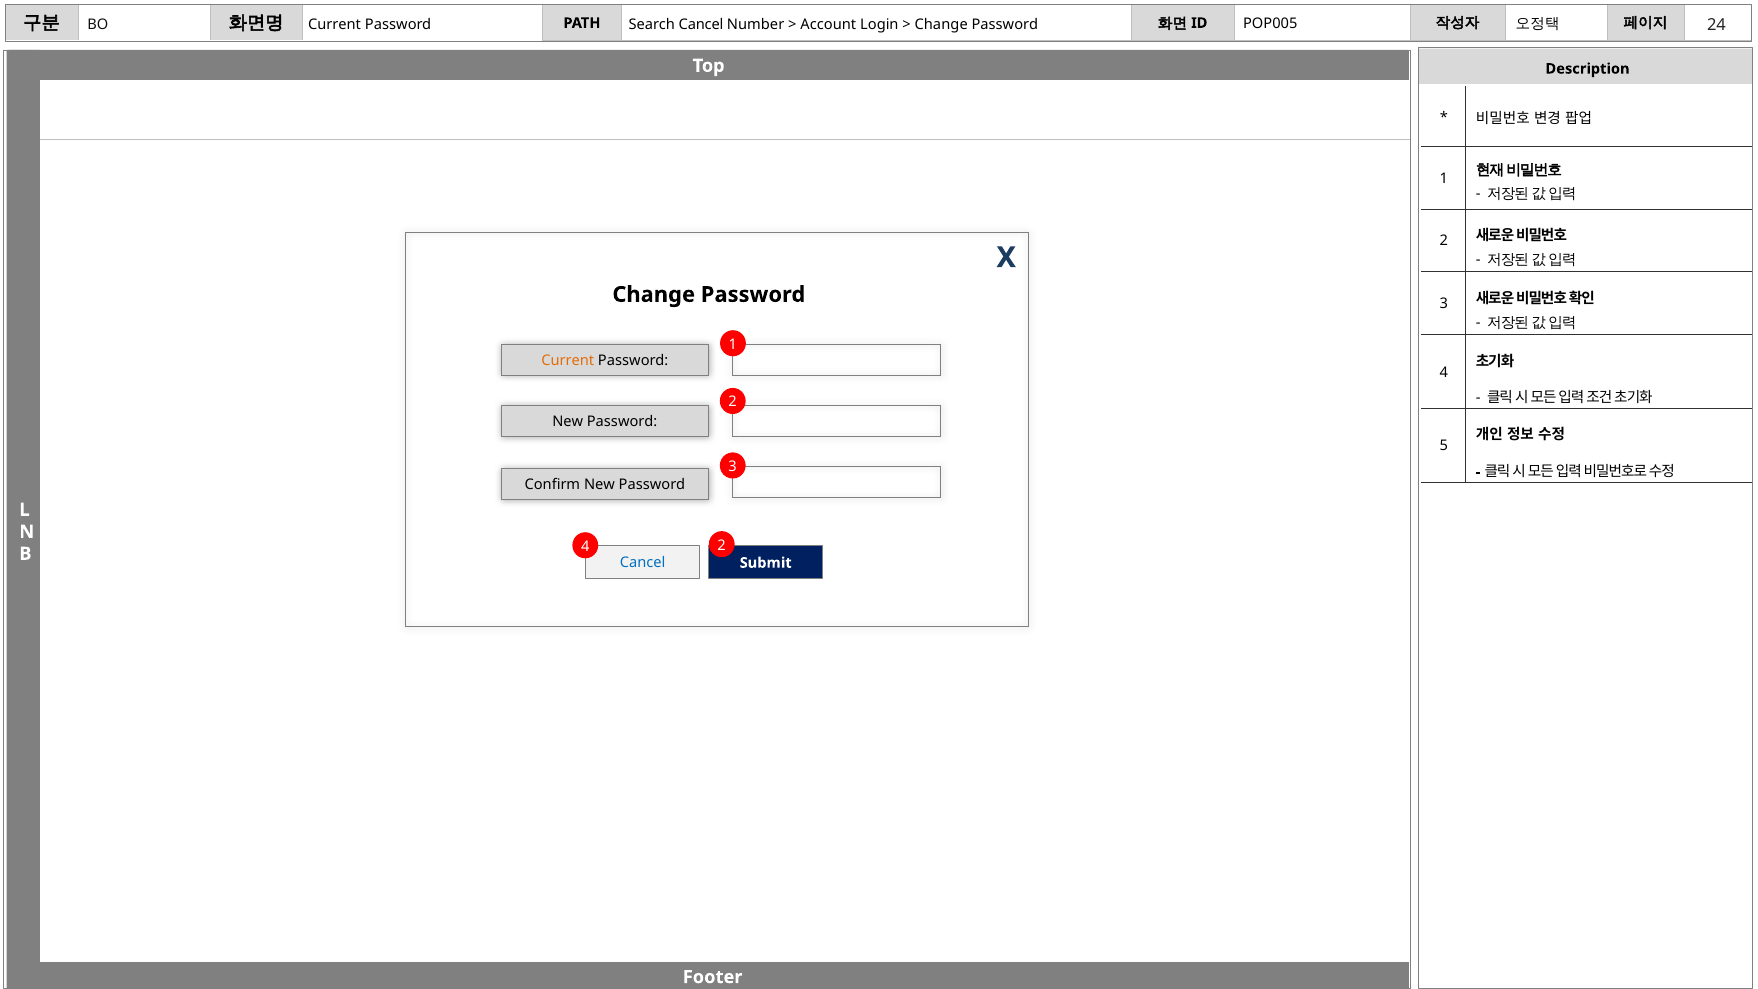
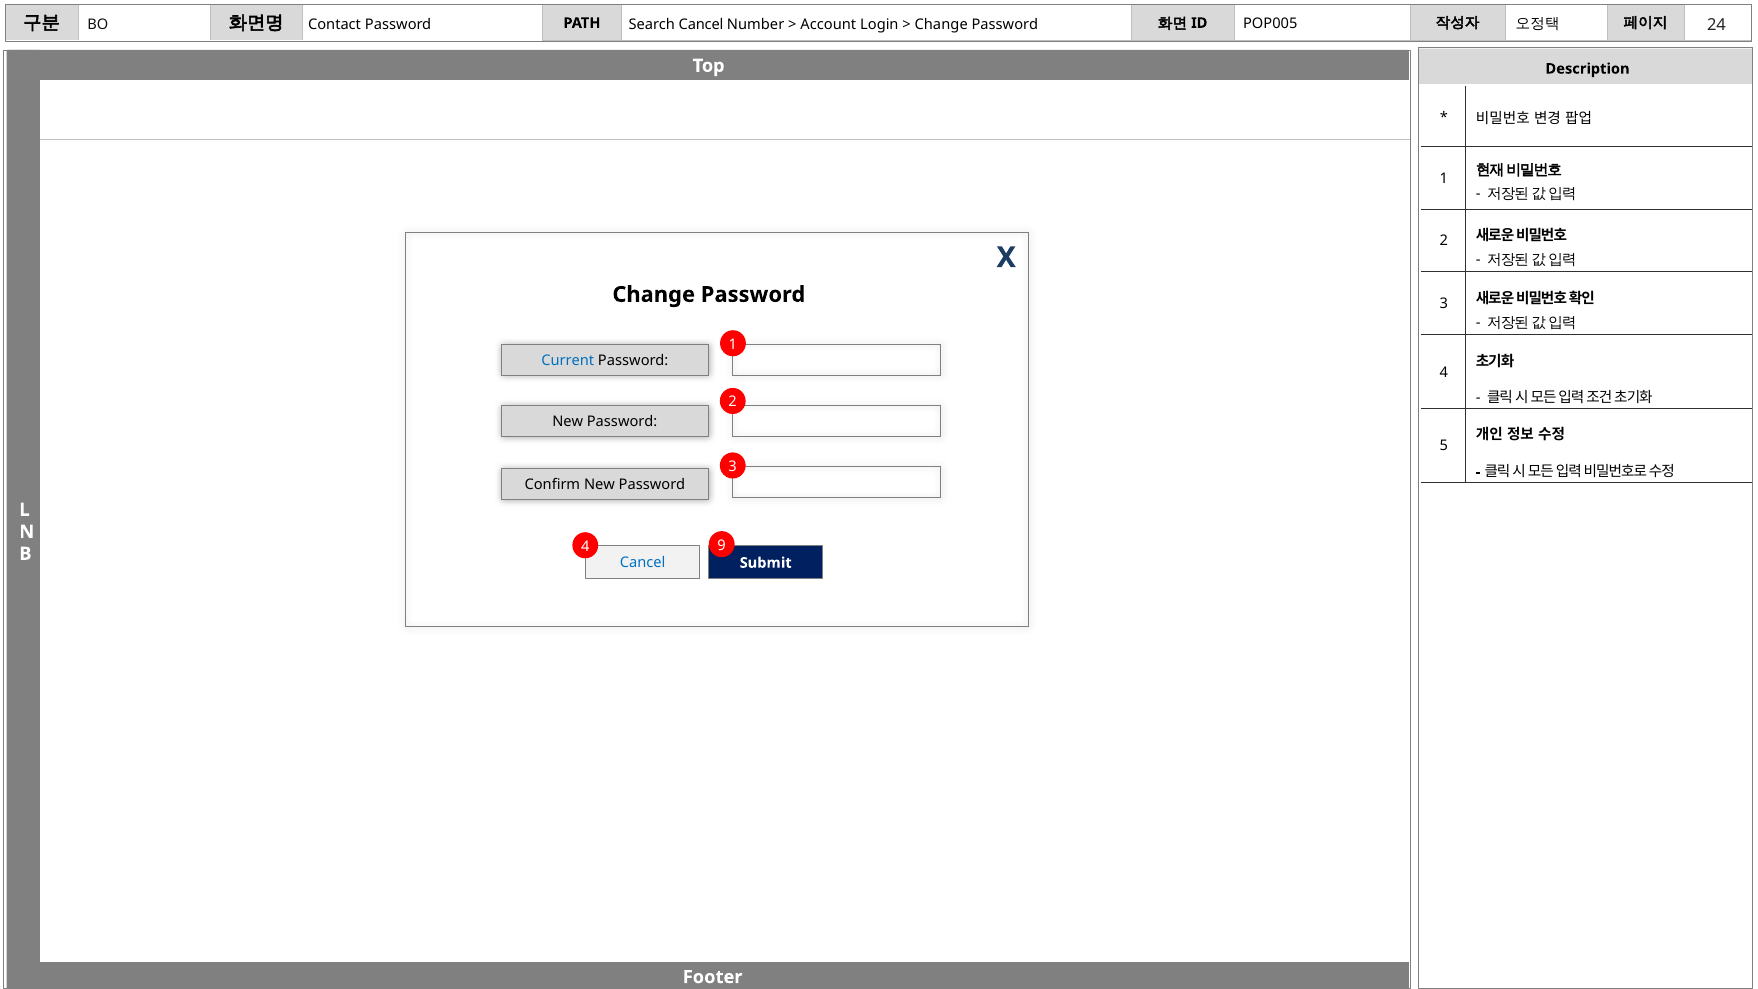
Current: Current -> Contact (335, 25)
Current colour: orange -> blue (568, 361)
4 2: 2 -> 9 (722, 545)
